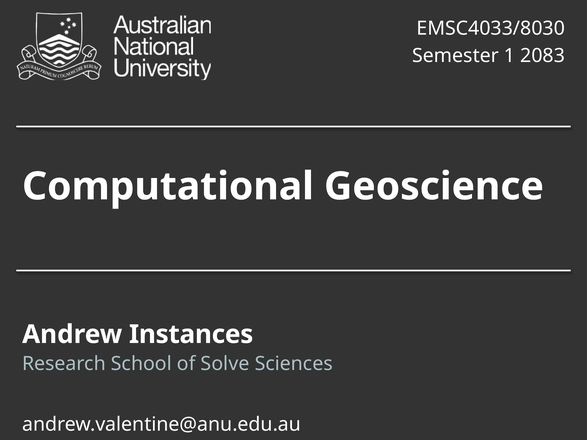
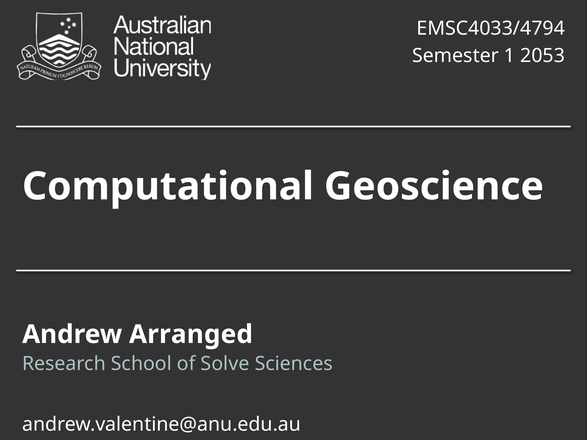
EMSC4033/8030: EMSC4033/8030 -> EMSC4033/4794 (491, 29)
2083: 2083 -> 2053 (543, 56)
Instances: Instances -> Arranged (191, 335)
